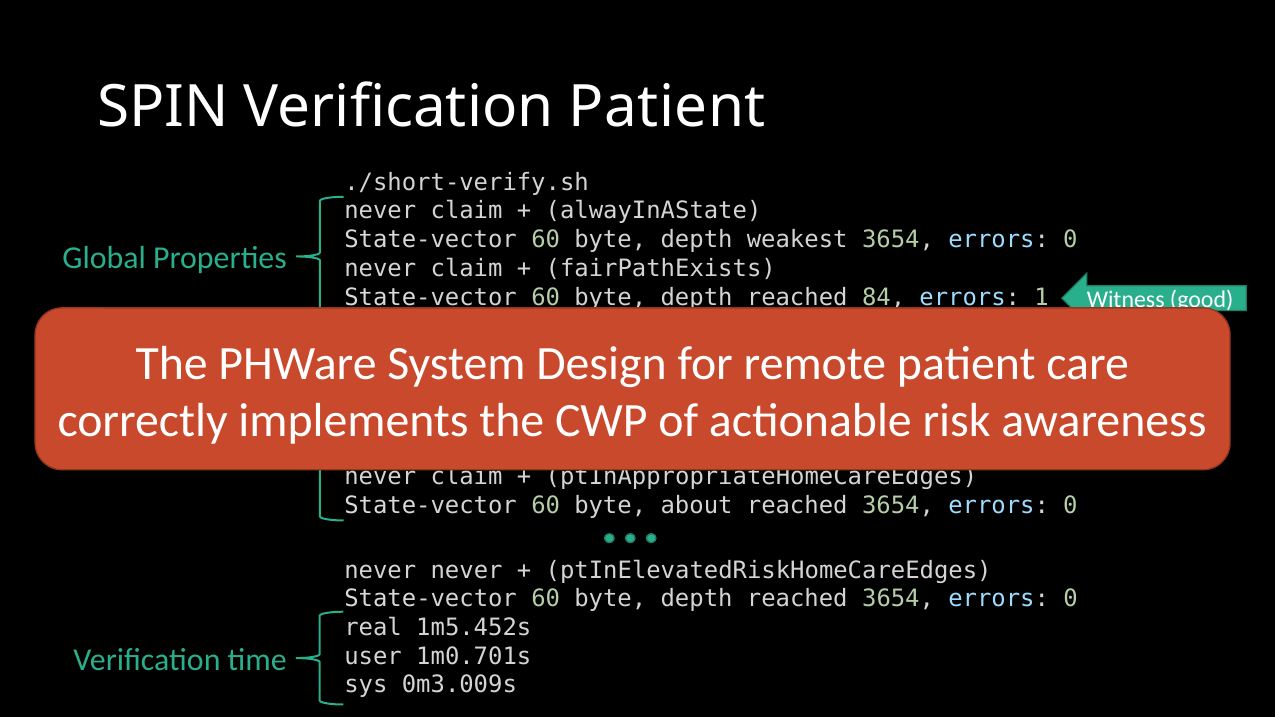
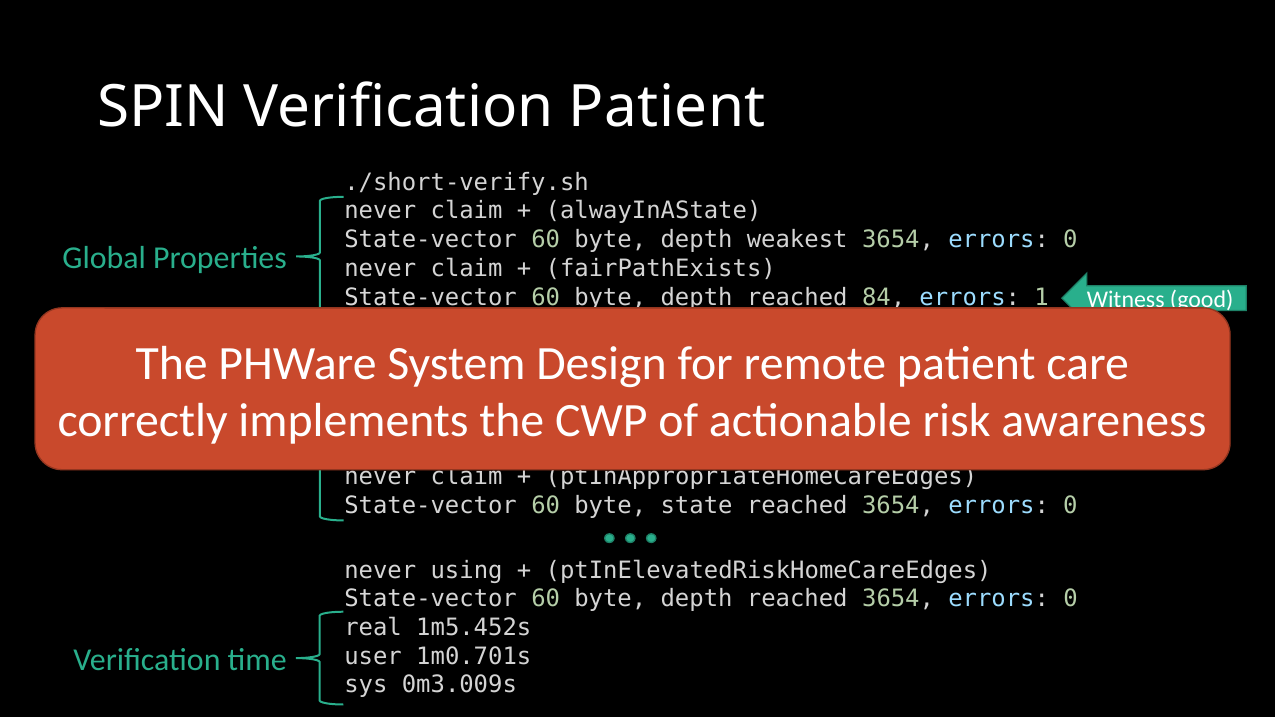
about: about -> state (697, 505)
never never: never -> using (467, 570)
